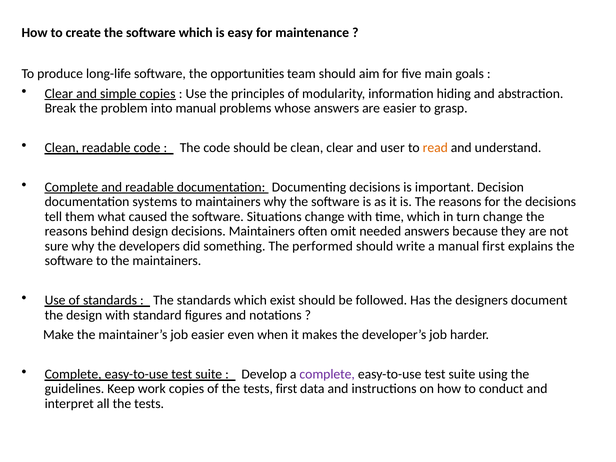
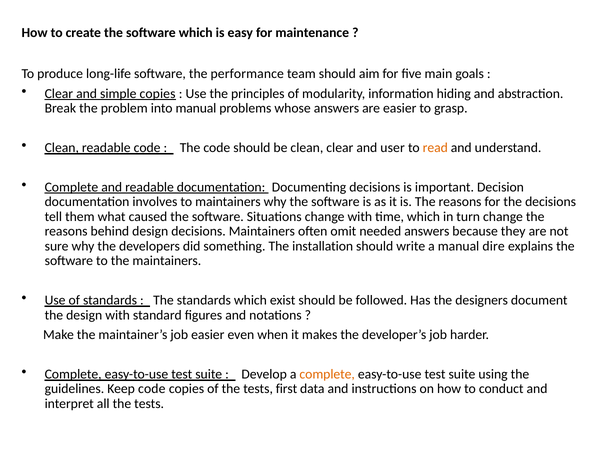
opportunities: opportunities -> performance (247, 74)
systems: systems -> involves (155, 202)
performed: performed -> installation (323, 246)
manual first: first -> dire (494, 246)
complete colour: purple -> orange (327, 374)
Keep work: work -> code (152, 389)
